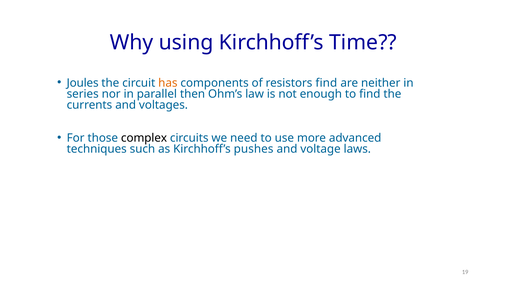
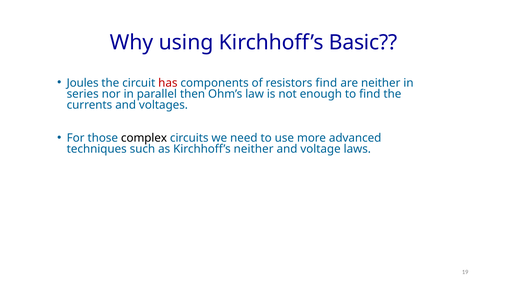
Time: Time -> Basic (363, 43)
has colour: orange -> red (168, 83)
Kirchhoff’s pushes: pushes -> neither (254, 149)
